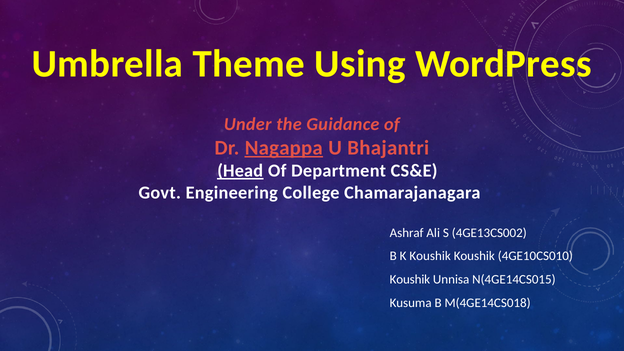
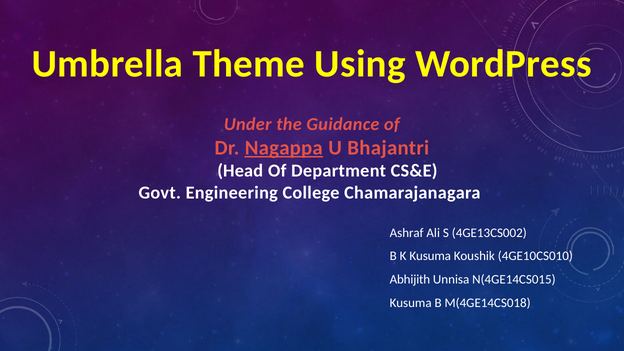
Head underline: present -> none (240, 171)
K Koushik: Koushik -> Kusuma (430, 256)
Koushik: Koushik -> Abhijith (410, 280)
